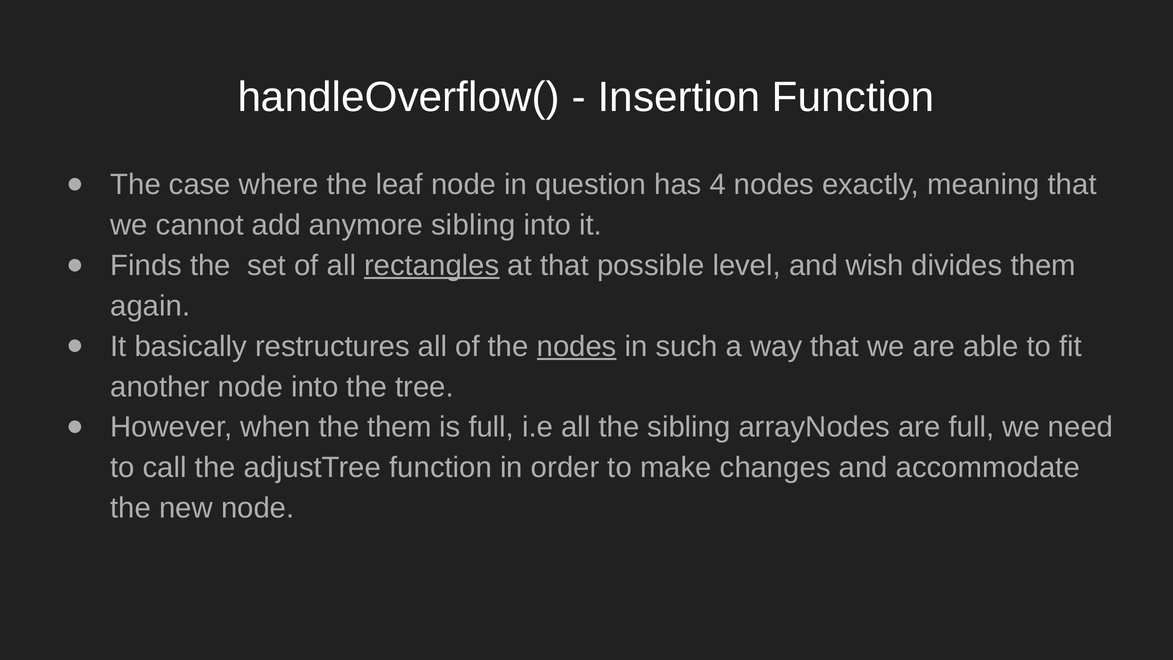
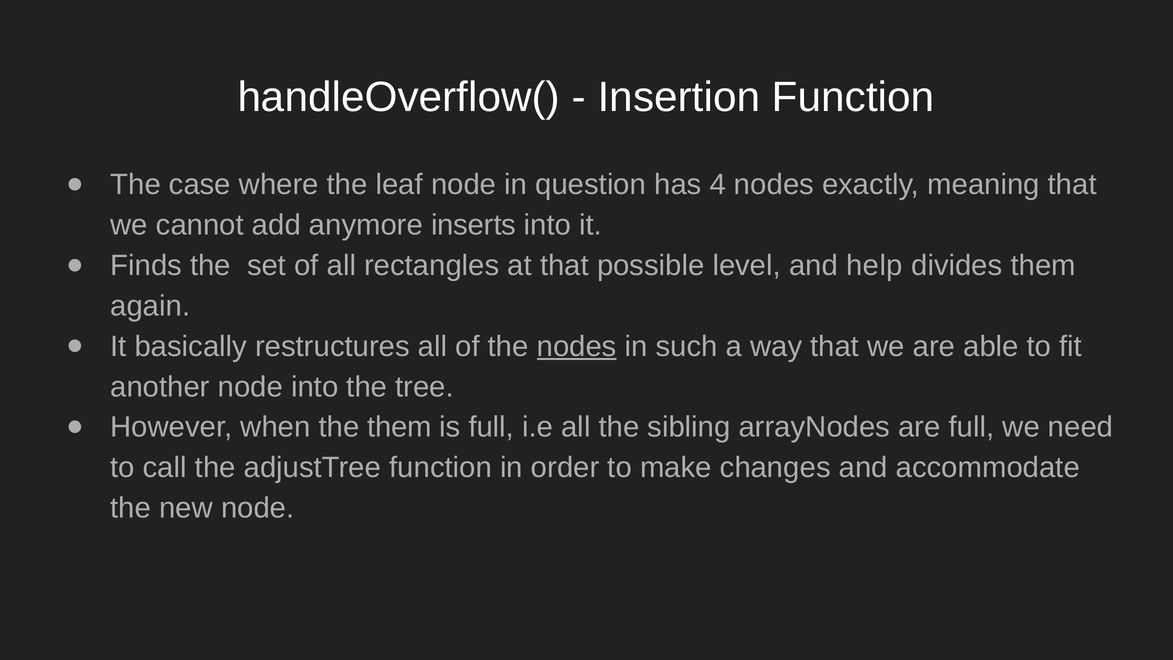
anymore sibling: sibling -> inserts (474, 225)
rectangles underline: present -> none (432, 265)
wish: wish -> help (874, 265)
